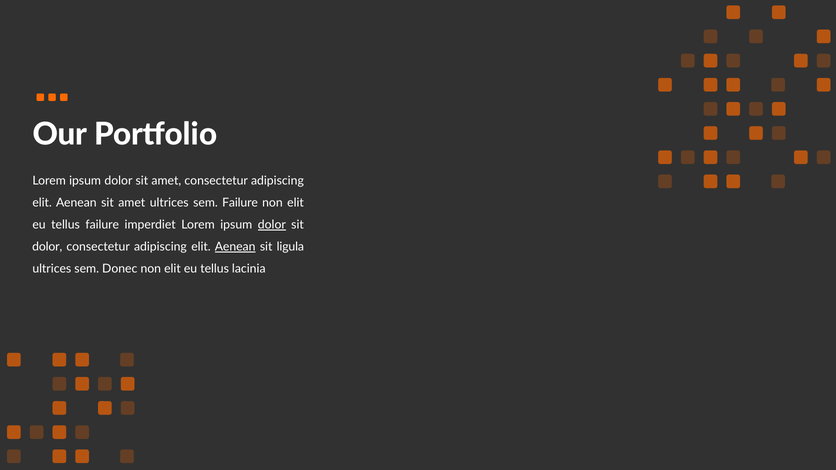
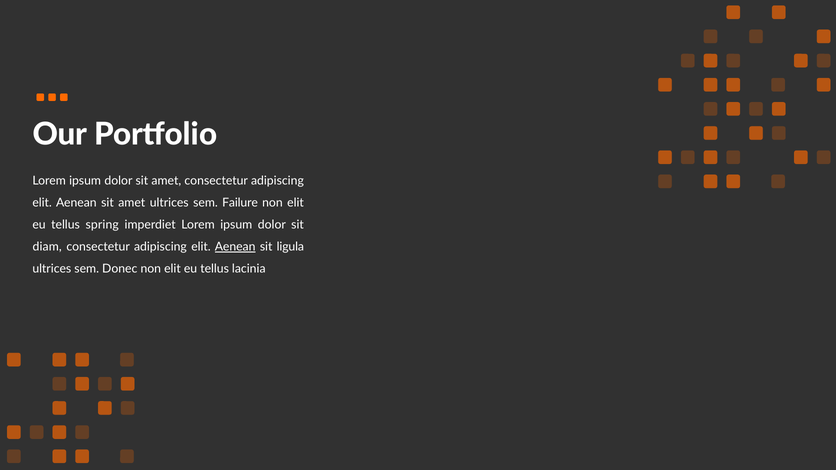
tellus failure: failure -> spring (102, 225)
dolor underline: present -> none (272, 225)
dolor: dolor -> diam (47, 247)
